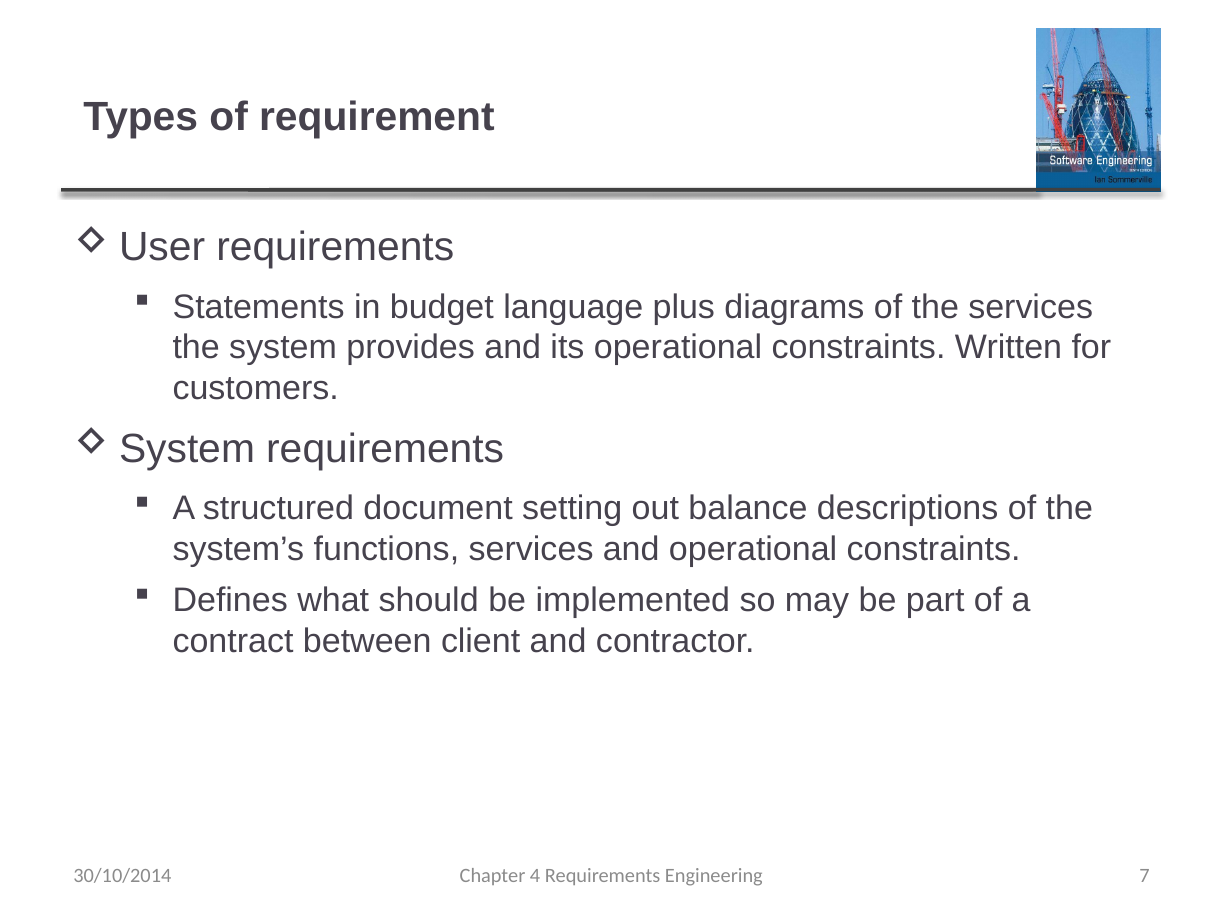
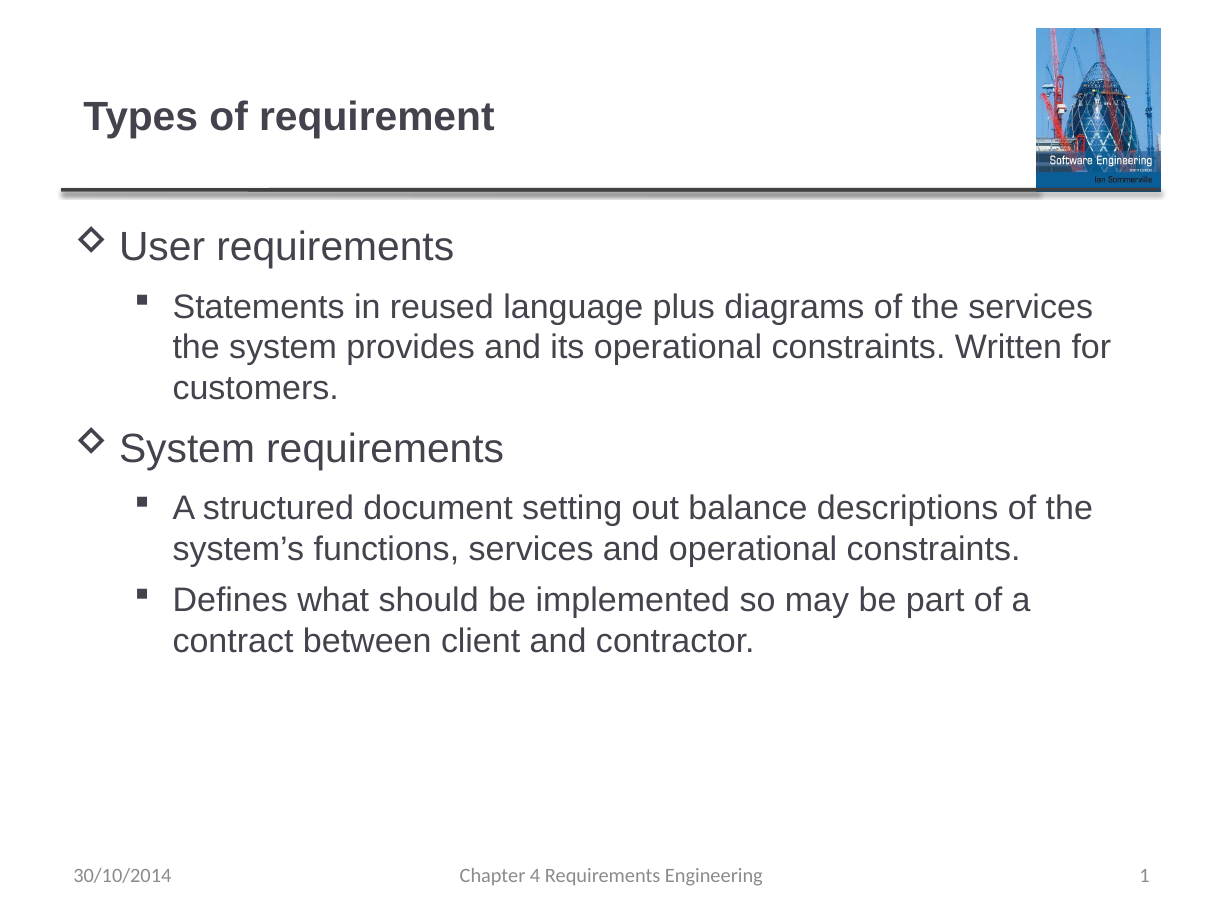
budget: budget -> reused (442, 307)
7: 7 -> 1 (1145, 876)
